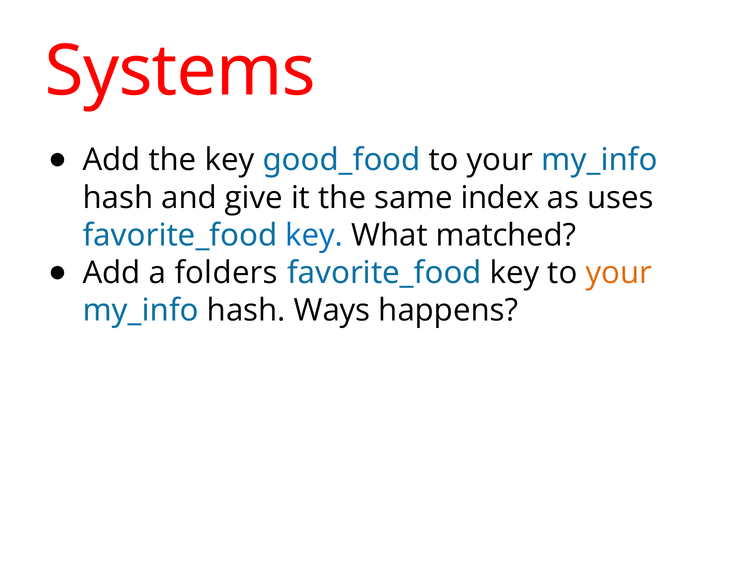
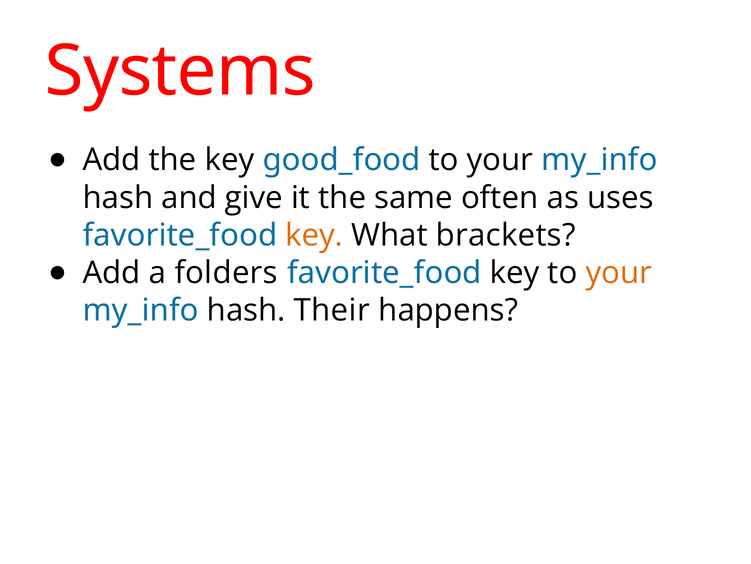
index: index -> often (500, 197)
key colour: blue -> orange (314, 235)
matched: matched -> brackets (506, 235)
Ways: Ways -> Their (332, 310)
